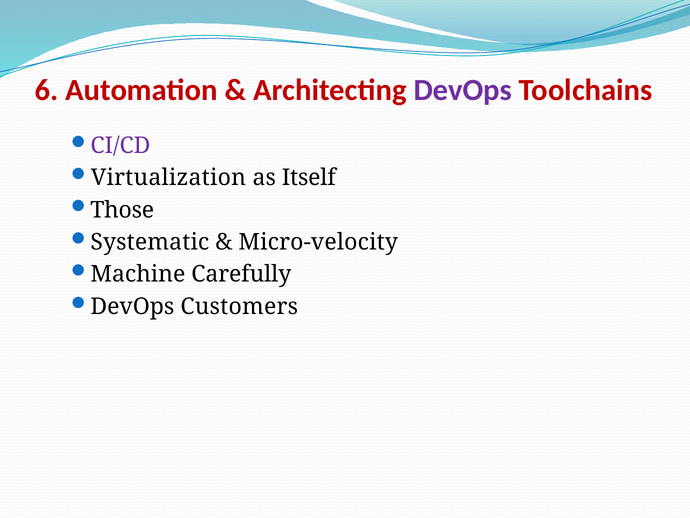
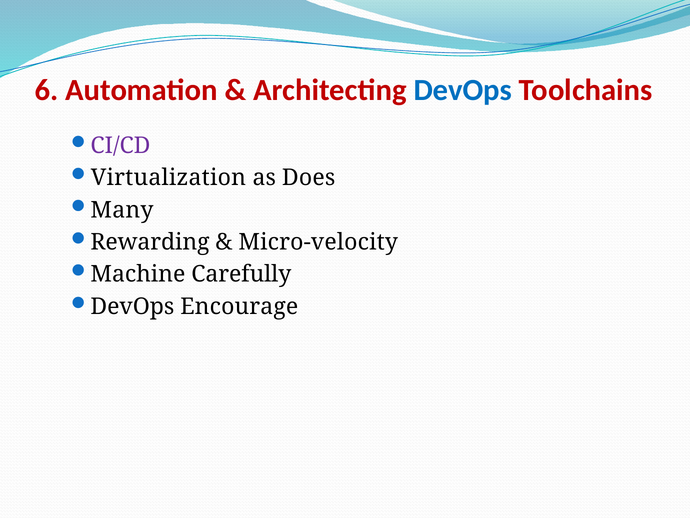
DevOps colour: purple -> blue (463, 90)
Itself: Itself -> Does (309, 178)
Those: Those -> Many (122, 210)
Systematic: Systematic -> Rewarding (150, 242)
Customers: Customers -> Encourage (239, 306)
